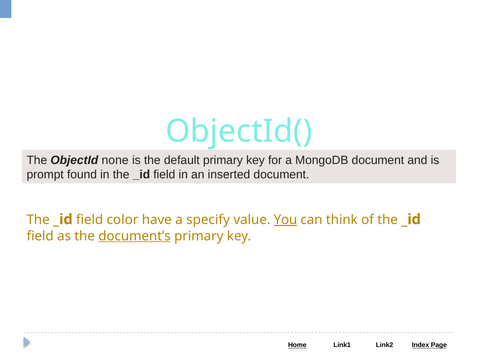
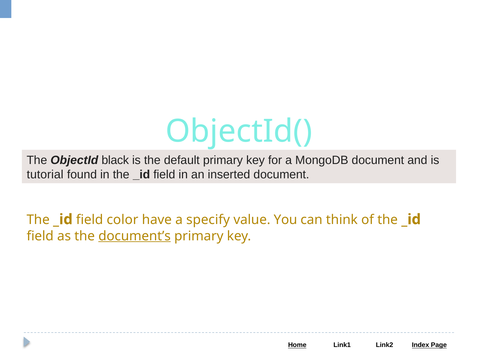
none: none -> black (115, 160)
prompt: prompt -> tutorial (45, 174)
You underline: present -> none (285, 220)
